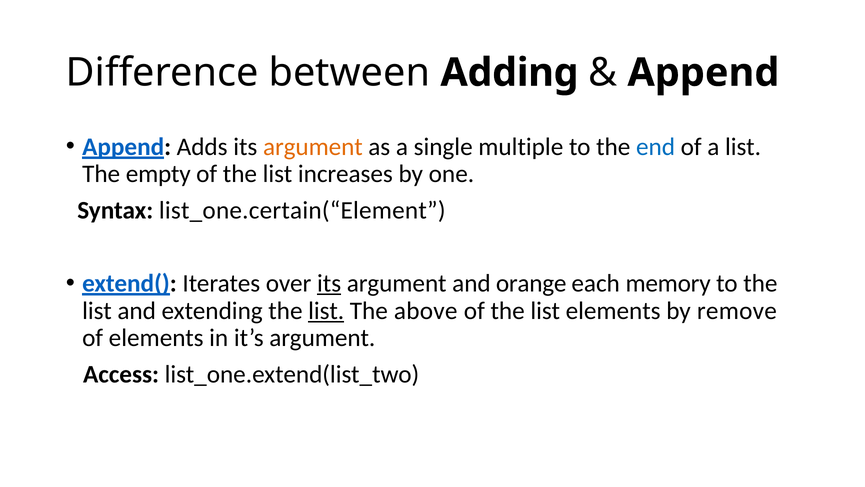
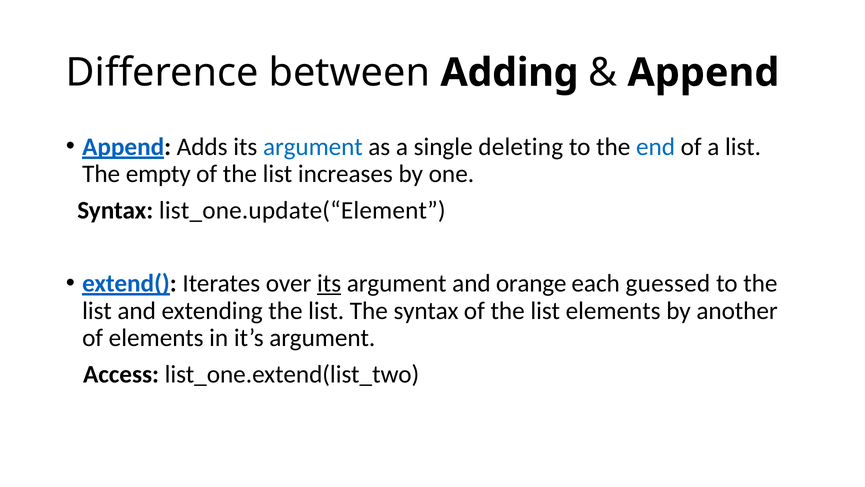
argument colour: orange -> blue (313, 147)
multiple: multiple -> deleting (521, 147)
list_one.certain(“Element: list_one.certain(“Element -> list_one.update(“Element (302, 210)
memory: memory -> guessed (668, 283)
list underline: present -> none (326, 311)
The above: above -> syntax (426, 311)
remove: remove -> another (737, 311)
